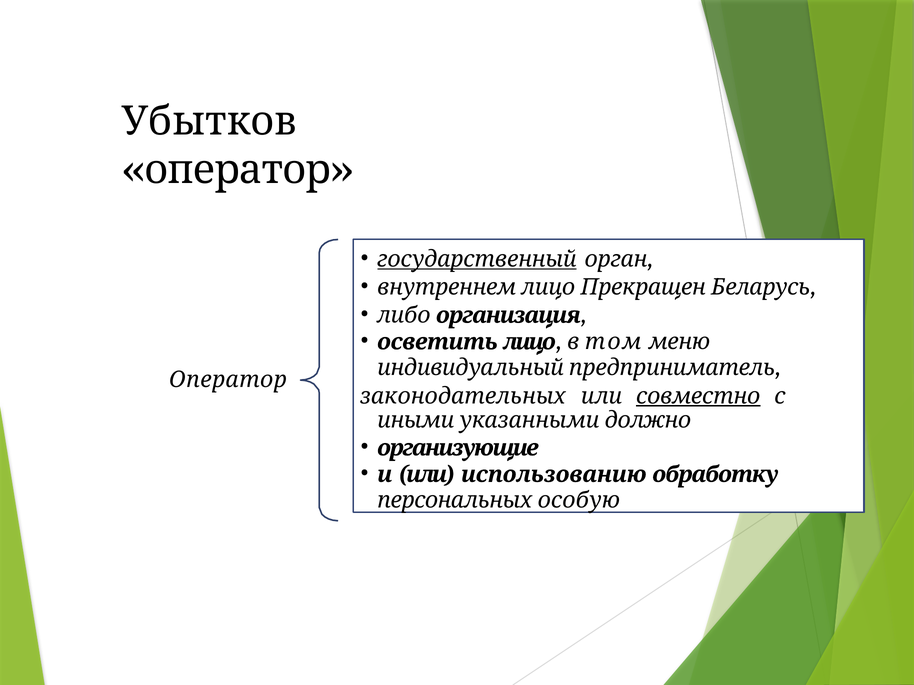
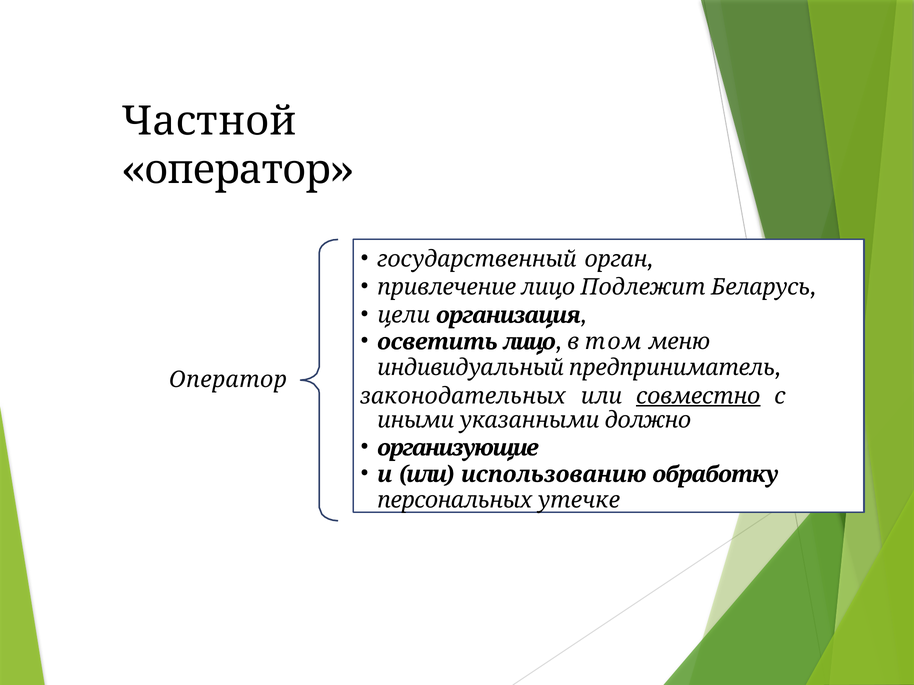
Убытков: Убытков -> Частной (209, 121)
государственный underline: present -> none (477, 259)
внутреннем: внутреннем -> привлечение (447, 287)
Прекращен: Прекращен -> Подлежит (643, 287)
либо: либо -> цели (404, 315)
особую: особую -> утечке (579, 501)
